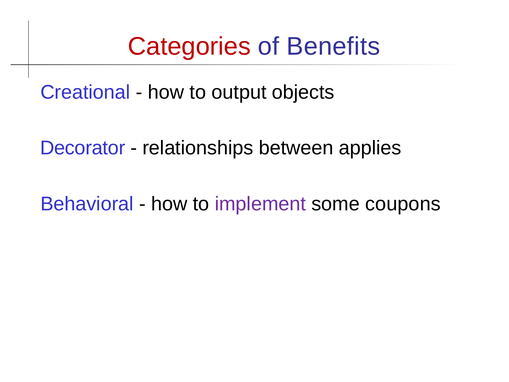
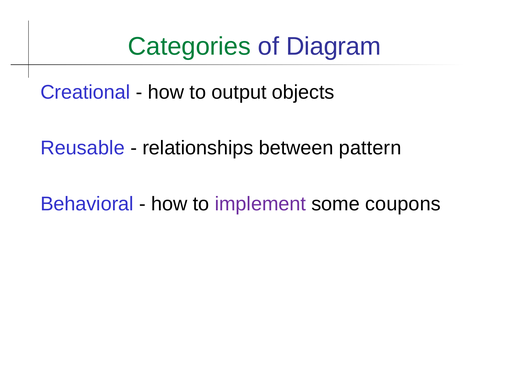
Categories colour: red -> green (189, 47)
Benefits: Benefits -> Diagram (334, 47)
Decorator: Decorator -> Reusable (83, 148)
applies: applies -> pattern (370, 148)
